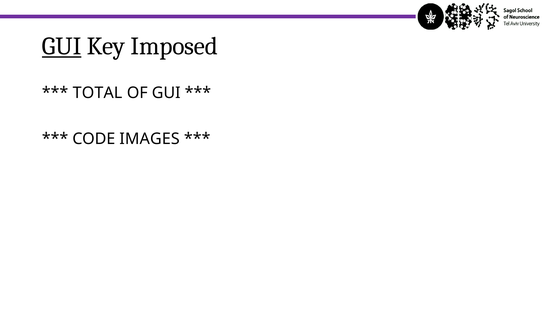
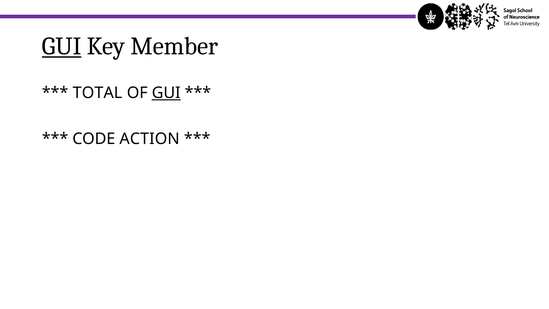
Imposed: Imposed -> Member (174, 46)
GUI underline: none -> present (166, 93)
IMAGES: IMAGES -> ACTION (150, 139)
